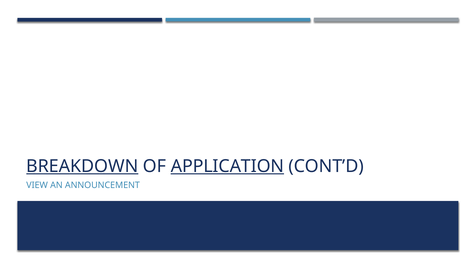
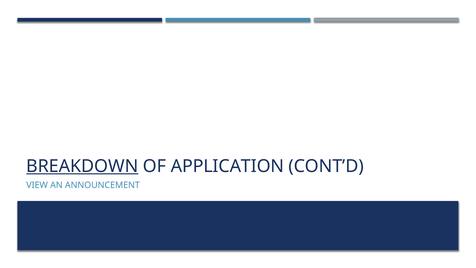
APPLICATION underline: present -> none (227, 166)
